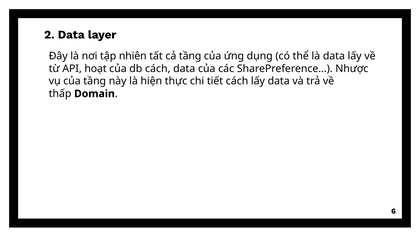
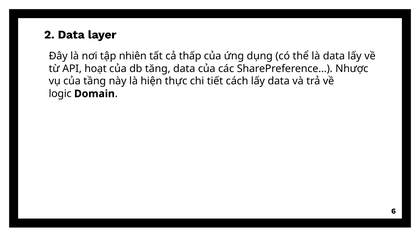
cả tầng: tầng -> thấp (190, 56)
db cách: cách -> tăng (158, 69)
thấp: thấp -> logic (60, 94)
